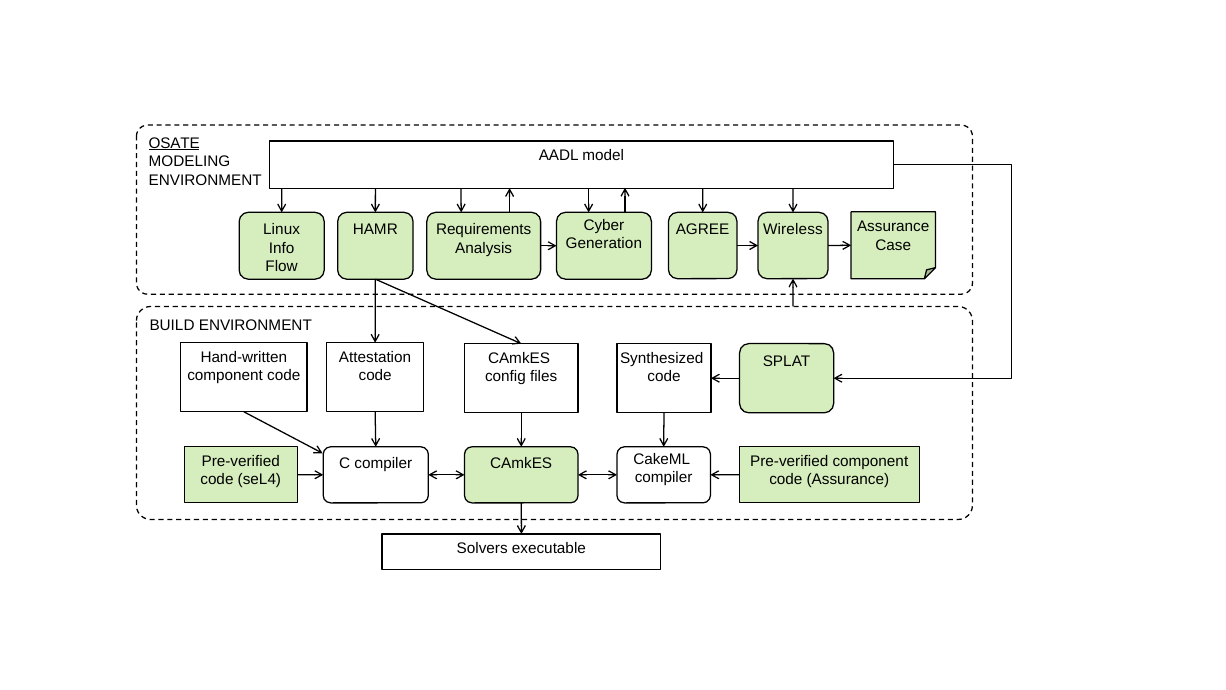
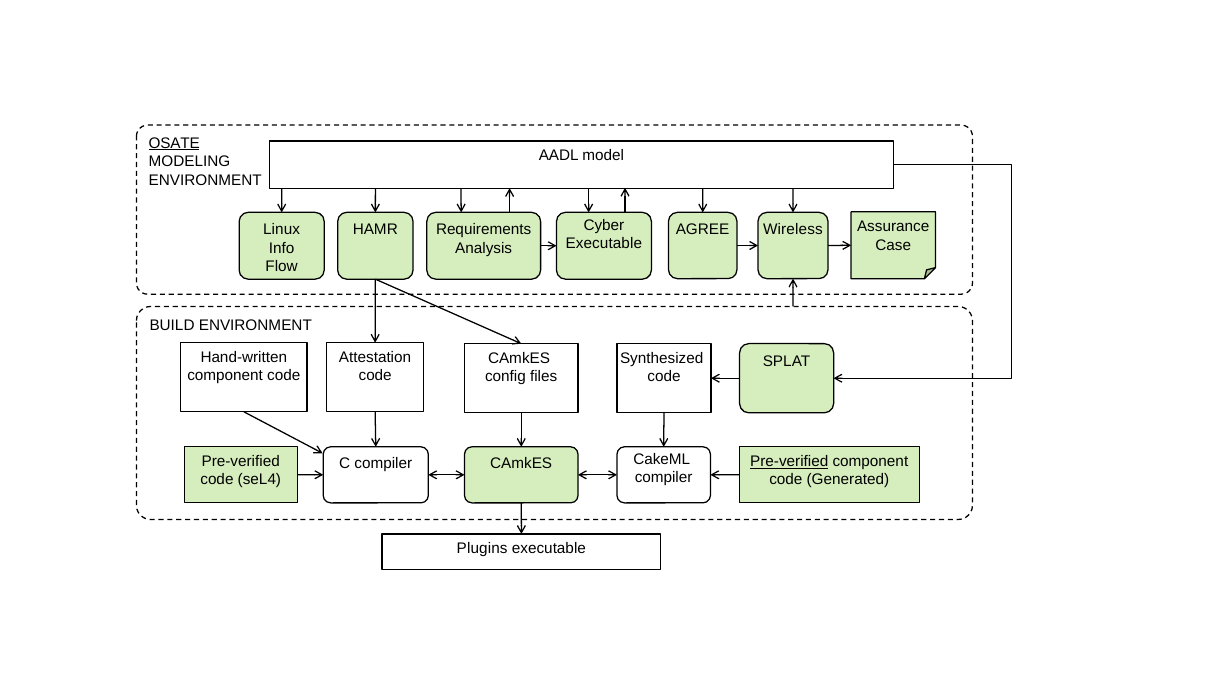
Generation: Generation -> Executable (604, 243)
Pre-verified underline: none -> present (789, 461)
code Assurance: Assurance -> Generated (848, 480)
Solvers: Solvers -> Plugins (482, 548)
